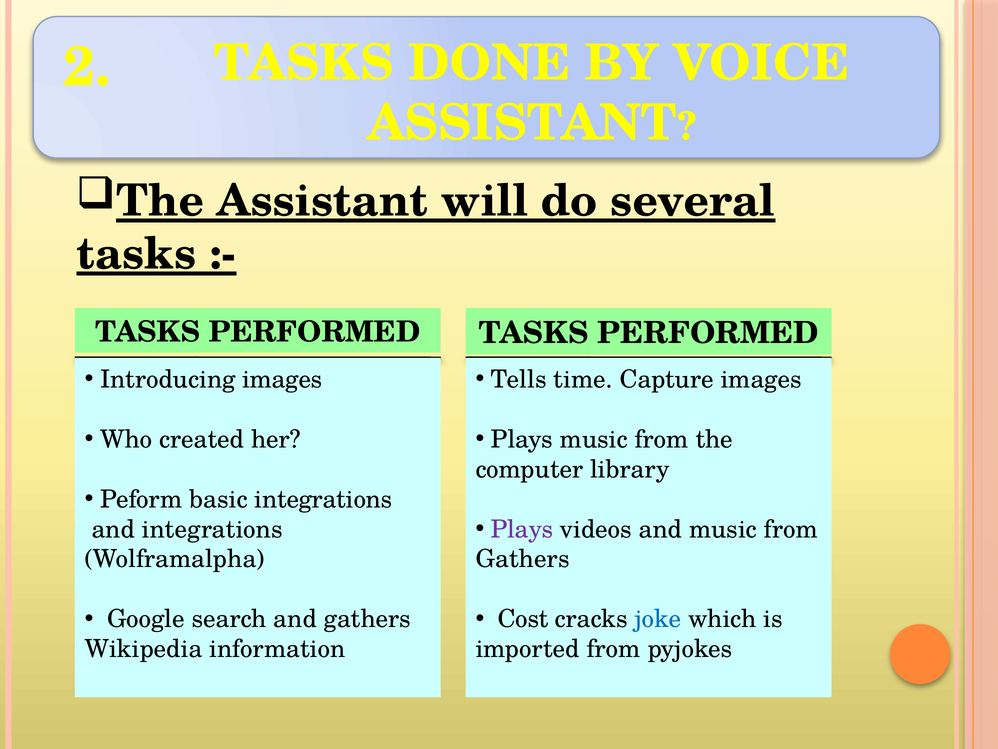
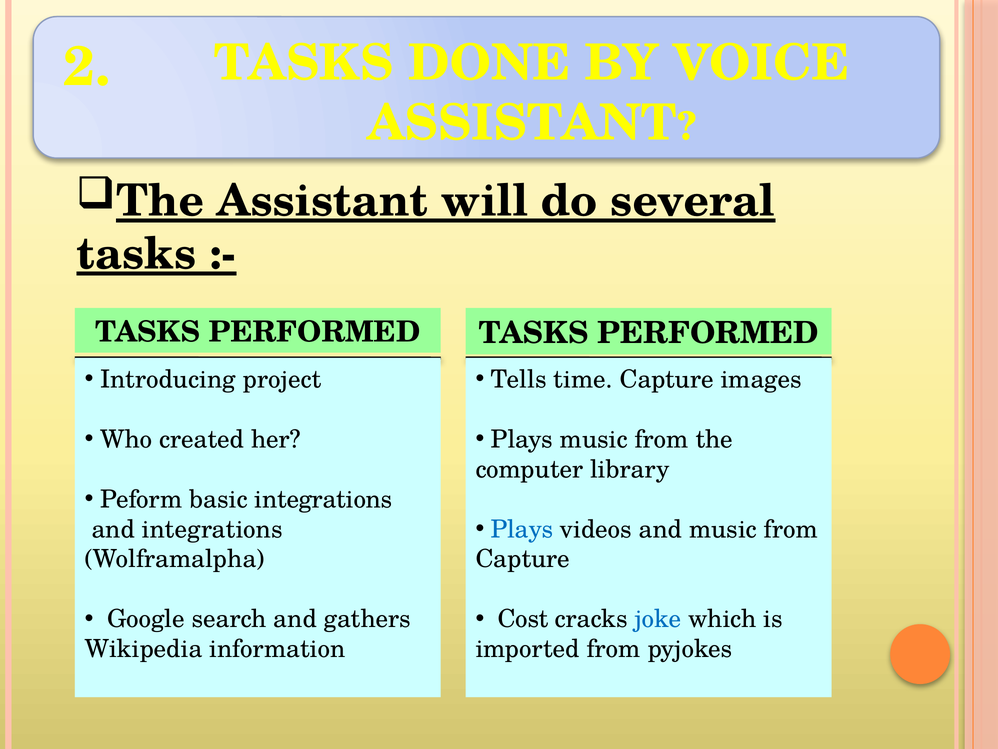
Introducing images: images -> project (282, 379)
Plays colour: purple -> blue (522, 529)
Gathers: Gathers -> Capture (523, 559)
